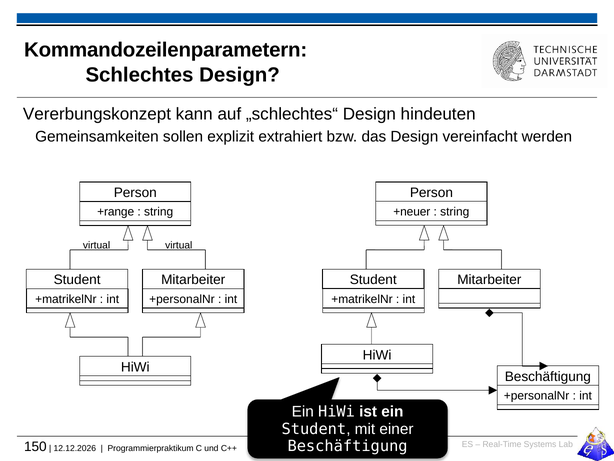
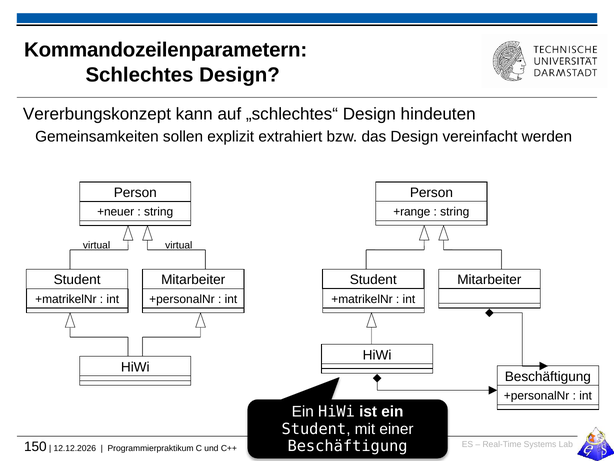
+neuer: +neuer -> +range (412, 212)
+range: +range -> +neuer (116, 212)
